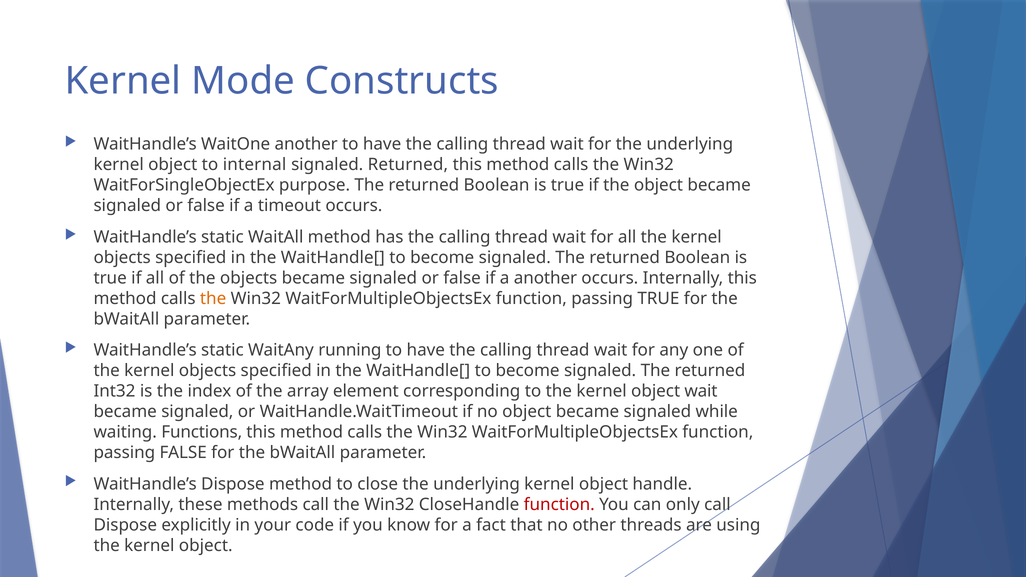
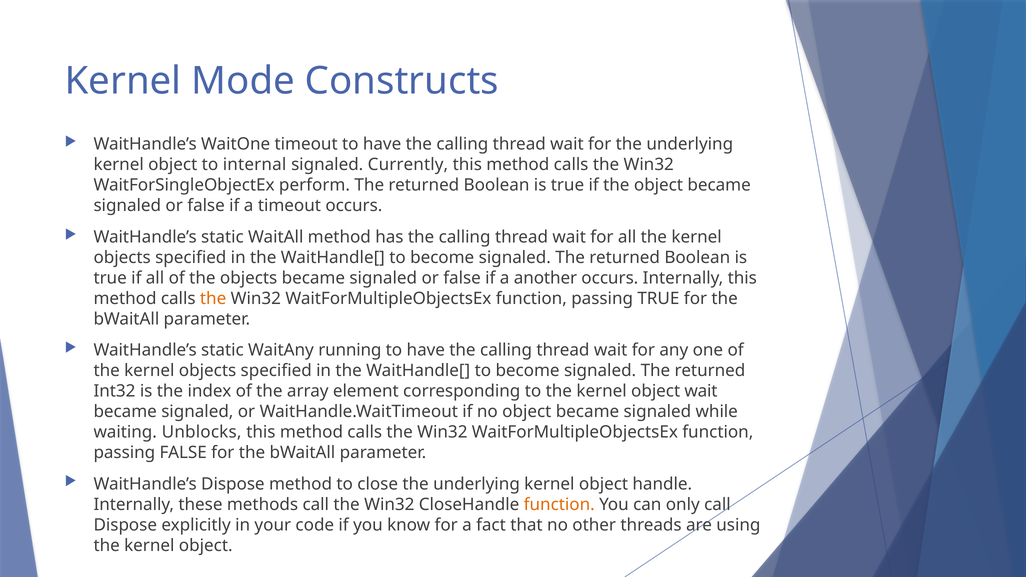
WaitOne another: another -> timeout (306, 144)
signaled Returned: Returned -> Currently (408, 165)
purpose: purpose -> perform (315, 185)
Functions: Functions -> Unblocks (202, 432)
function colour: red -> orange (559, 505)
